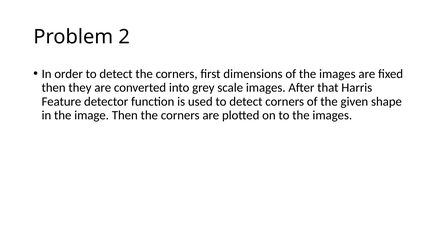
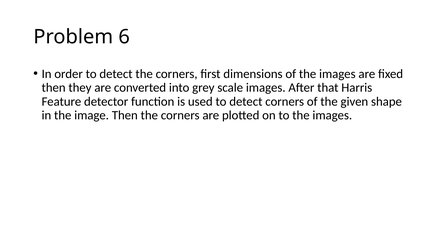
2: 2 -> 6 (124, 37)
